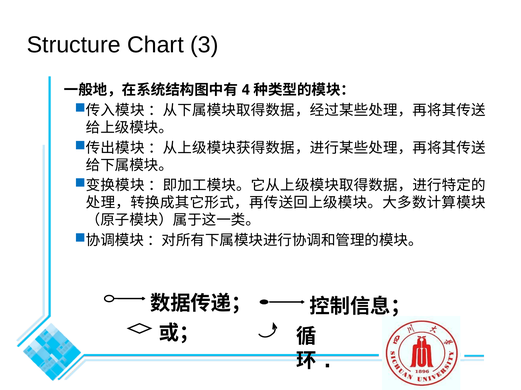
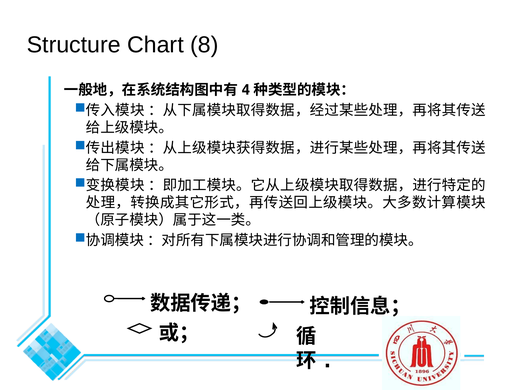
3: 3 -> 8 (204, 45)
